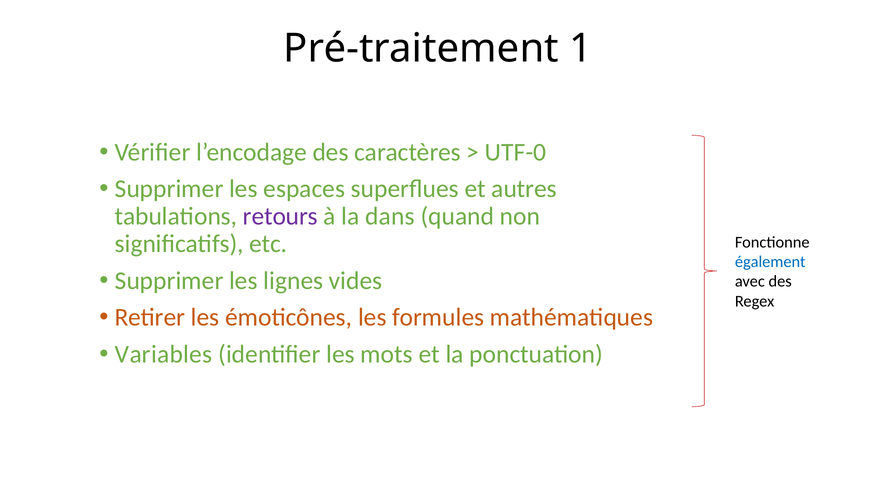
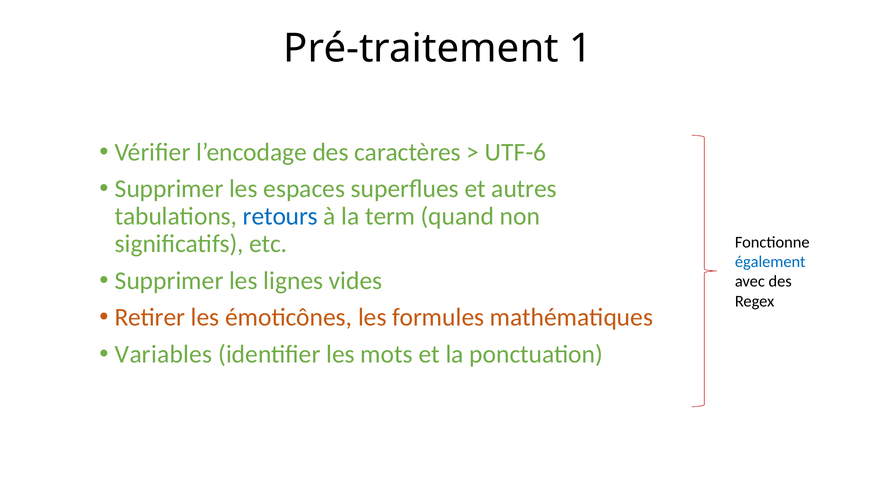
UTF-0: UTF-0 -> UTF-6 (516, 152)
retours colour: purple -> blue (280, 216)
dans: dans -> term (390, 216)
